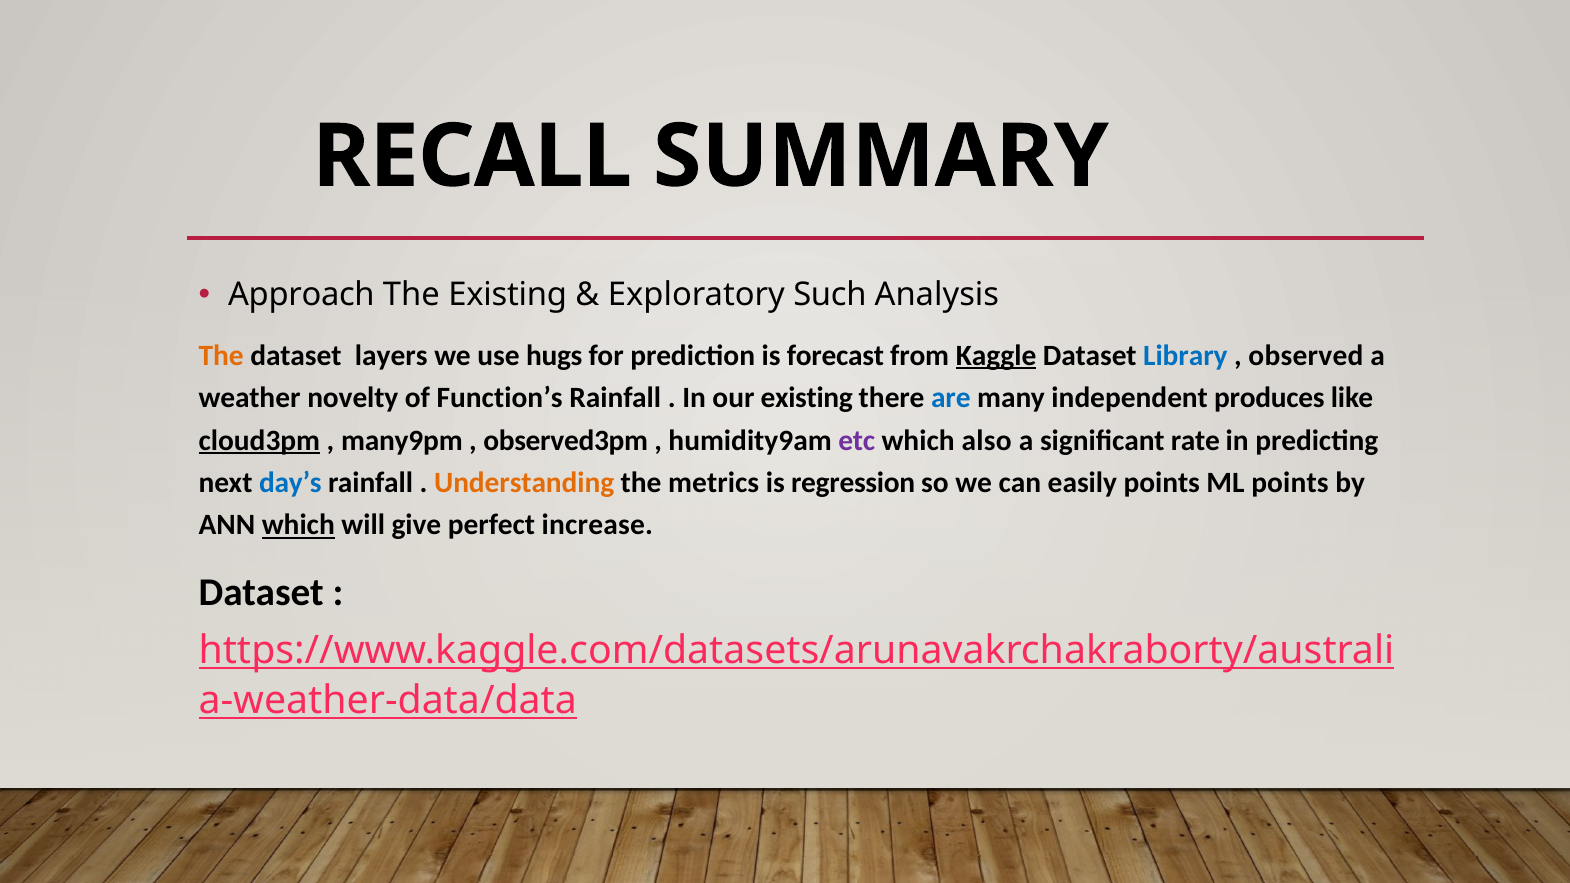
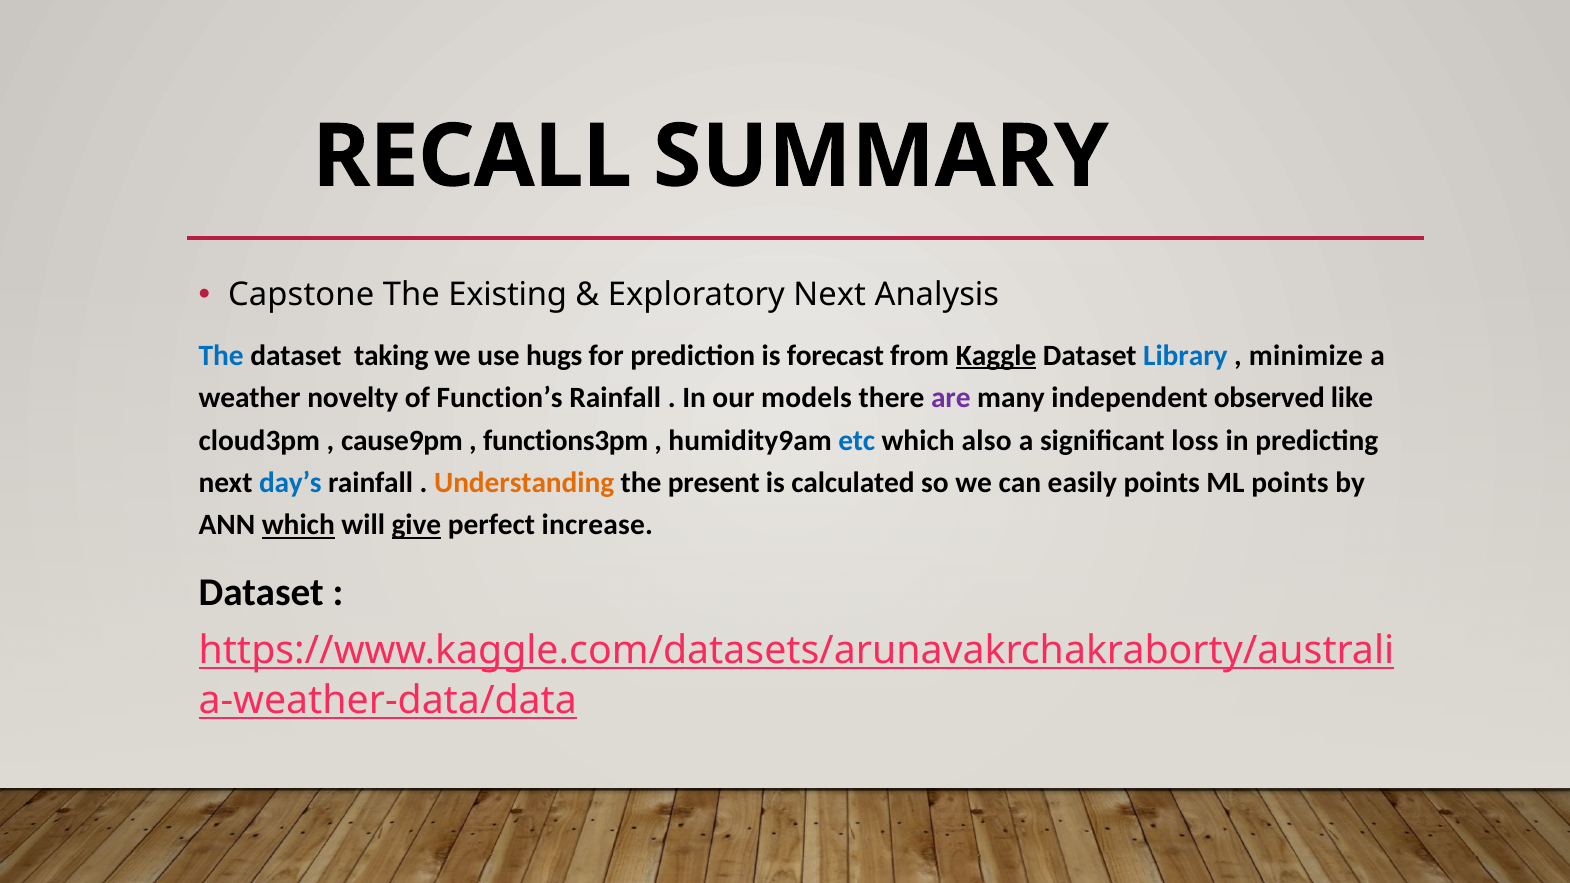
Approach: Approach -> Capstone (301, 295)
Exploratory Such: Such -> Next (830, 295)
The colour: orange -> blue (221, 356)
layers: layers -> taking (391, 356)
observed: observed -> minimize (1306, 356)
our existing: existing -> models (806, 398)
are colour: blue -> purple (951, 398)
produces: produces -> observed (1269, 398)
cloud3pm underline: present -> none (259, 440)
many9pm: many9pm -> cause9pm (402, 440)
observed3pm: observed3pm -> functions3pm (566, 440)
etc colour: purple -> blue (857, 440)
rate: rate -> loss (1195, 440)
metrics: metrics -> present (714, 483)
regression: regression -> calculated (853, 483)
give underline: none -> present (416, 525)
